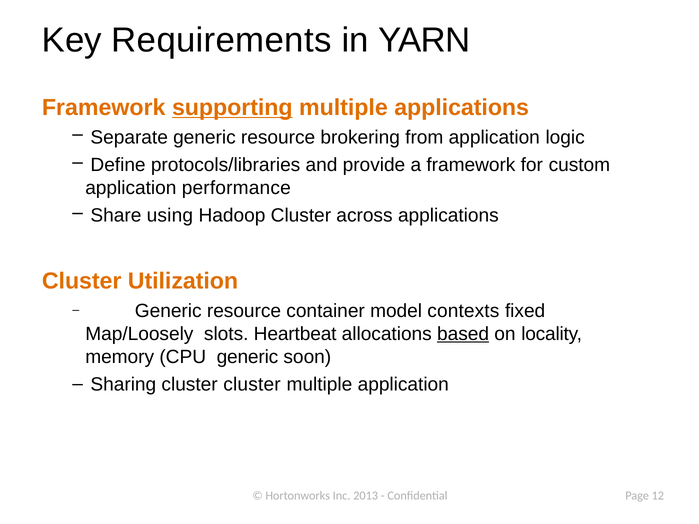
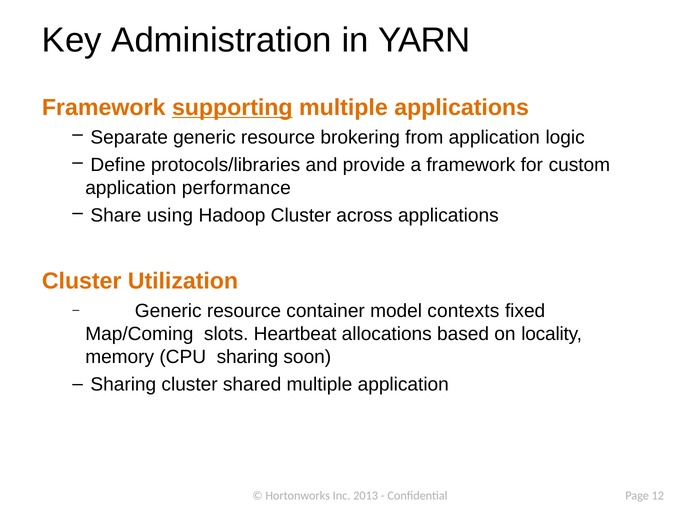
Requirements: Requirements -> Administration (222, 40)
Map/Loosely: Map/Loosely -> Map/Coming (139, 334)
based underline: present -> none (463, 334)
CPU generic: generic -> sharing (247, 357)
cluster cluster: cluster -> shared (252, 385)
